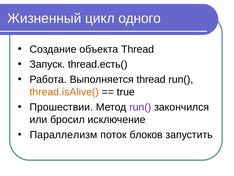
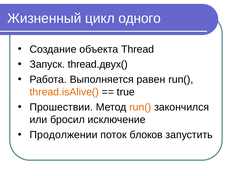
thread.есть(: thread.есть( -> thread.двух( (98, 64)
Выполняется thread: thread -> равен (151, 79)
run( colour: purple -> orange (140, 107)
Параллелизм: Параллелизм -> Продолжении (64, 134)
